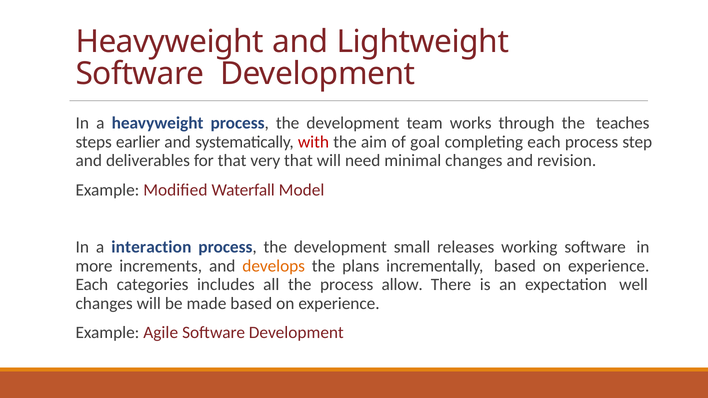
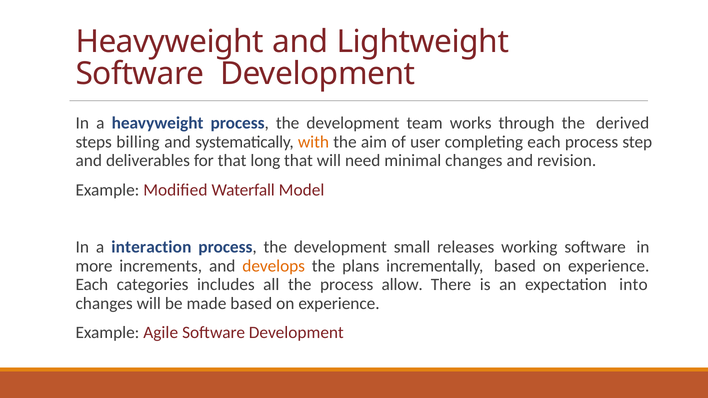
teaches: teaches -> derived (623, 123)
earlier: earlier -> billing (138, 142)
with colour: red -> orange (313, 142)
goal: goal -> user (425, 142)
very: very -> long (265, 161)
well: well -> into (633, 285)
